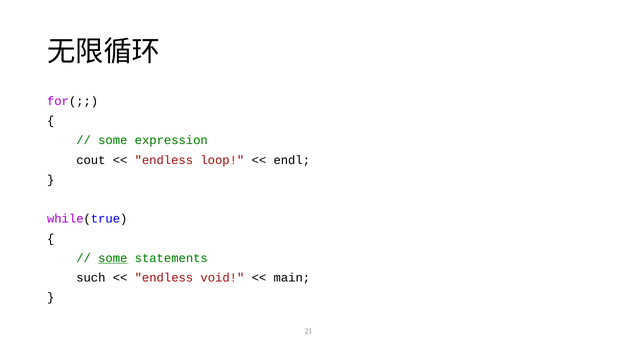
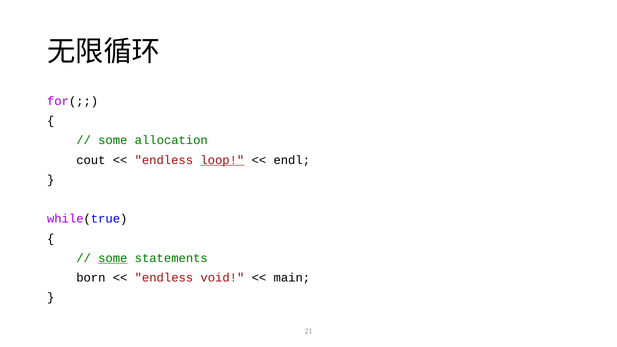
expression: expression -> allocation (171, 140)
loop underline: none -> present (222, 160)
such: such -> born (91, 278)
